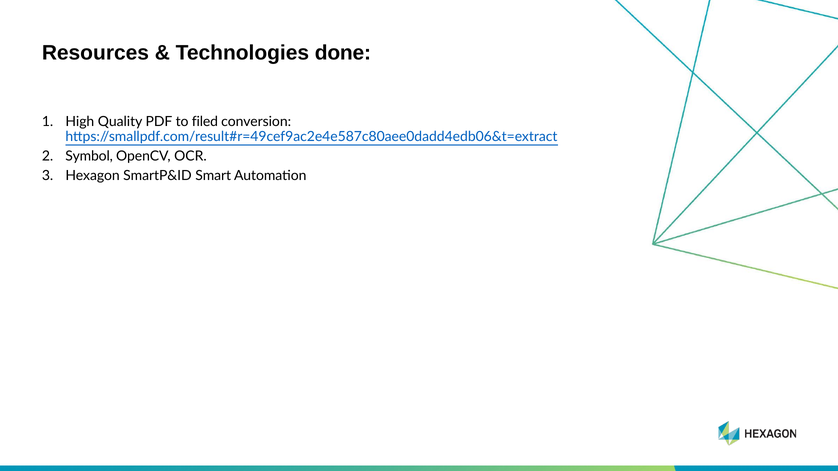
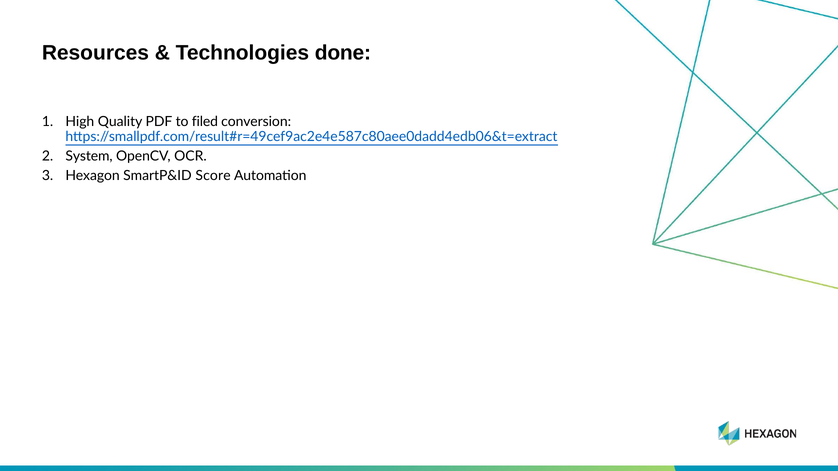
Symbol: Symbol -> System (89, 156)
Smart: Smart -> Score (213, 176)
